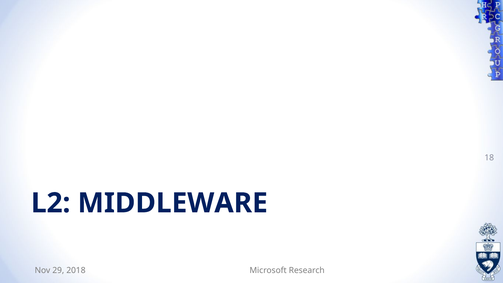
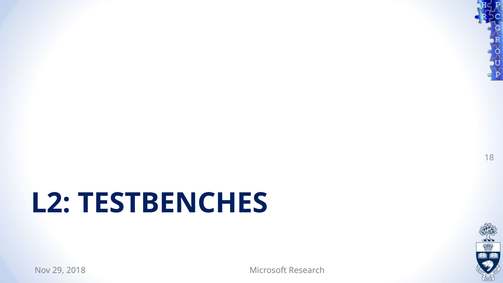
MIDDLEWARE: MIDDLEWARE -> TESTBENCHES (173, 203)
